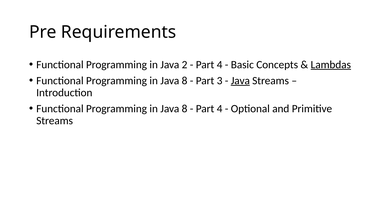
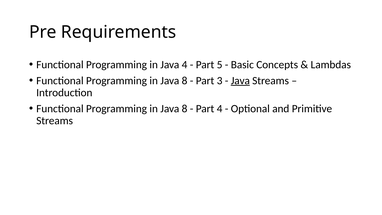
Java 2: 2 -> 4 (185, 65)
4: 4 -> 5 (220, 65)
Lambdas underline: present -> none (331, 65)
